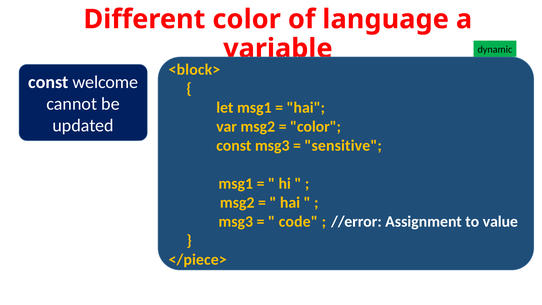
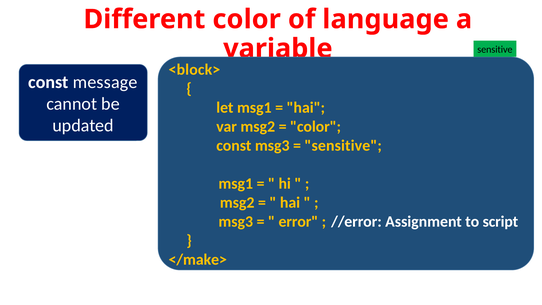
dynamic: dynamic -> sensitive (495, 49)
welcome: welcome -> message (105, 82)
code: code -> error (298, 221)
value: value -> script (500, 221)
</piece>: </piece> -> </make> (198, 259)
